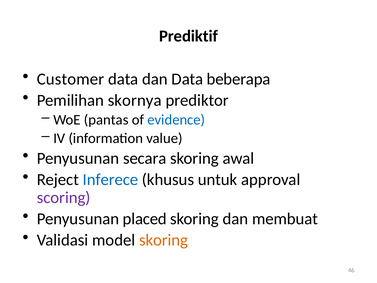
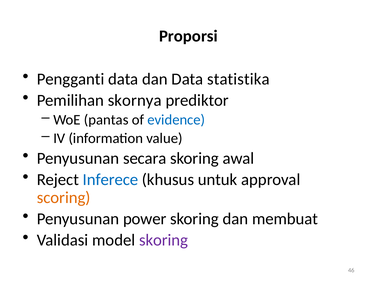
Prediktif: Prediktif -> Proporsi (188, 36)
Customer: Customer -> Pengganti (71, 79)
beberapa: beberapa -> statistika (238, 79)
scoring colour: purple -> orange (64, 198)
placed: placed -> power (145, 219)
skoring colour: orange -> purple (164, 240)
